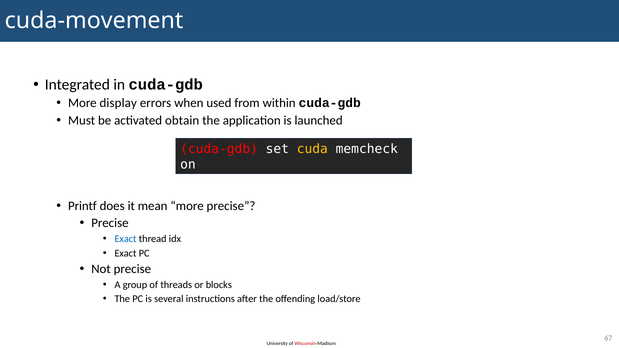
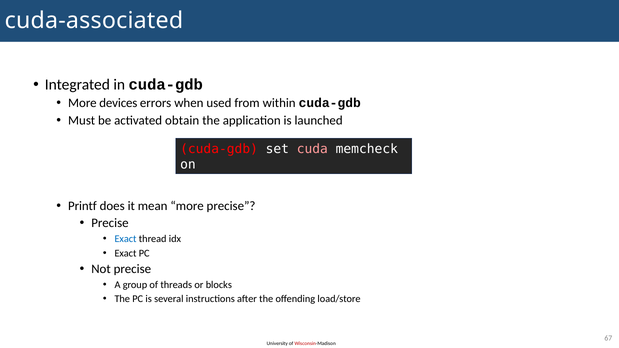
cuda-movement: cuda-movement -> cuda-associated (94, 21)
display: display -> devices (118, 103)
cuda colour: yellow -> pink (312, 149)
